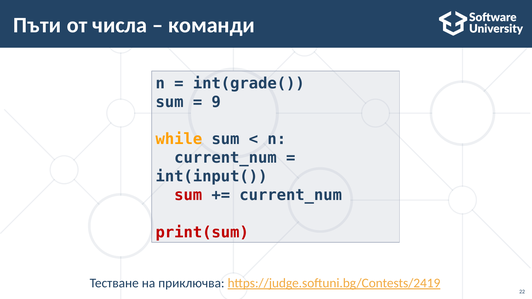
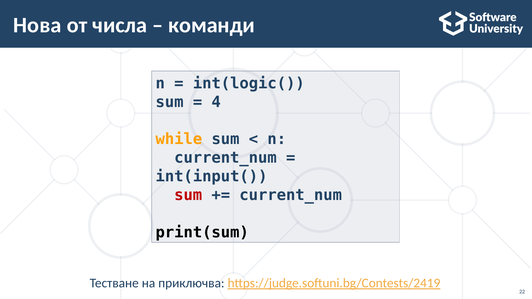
Пъти: Пъти -> Нова (37, 25)
int(grade(: int(grade( -> int(logic( (249, 83)
9: 9 -> 4 (216, 102)
print(sum colour: red -> black (202, 232)
